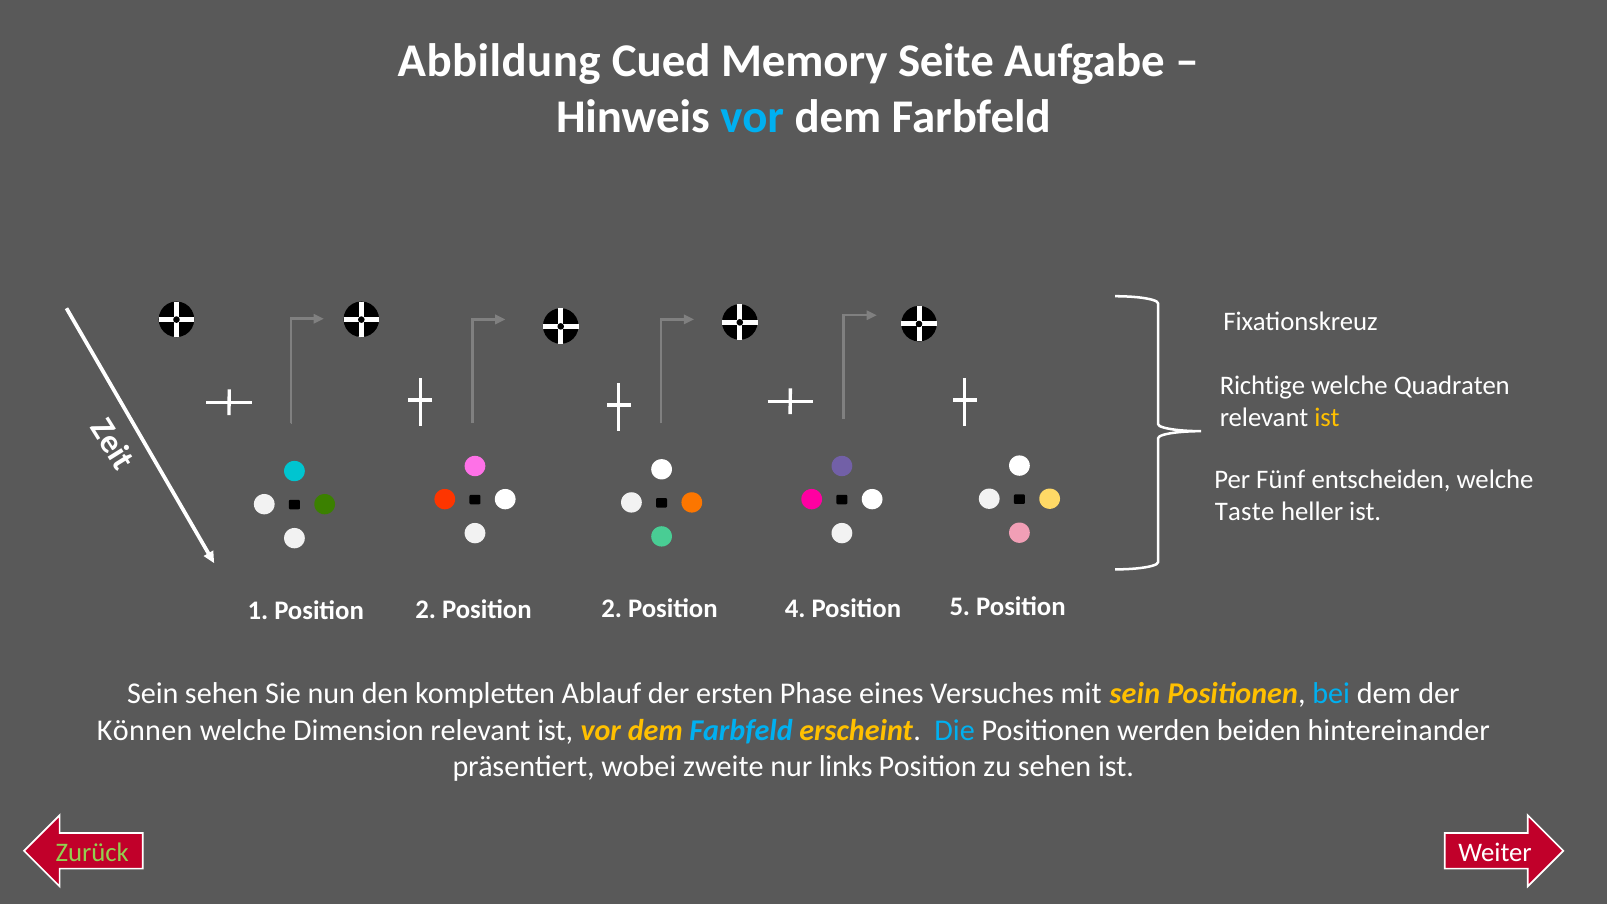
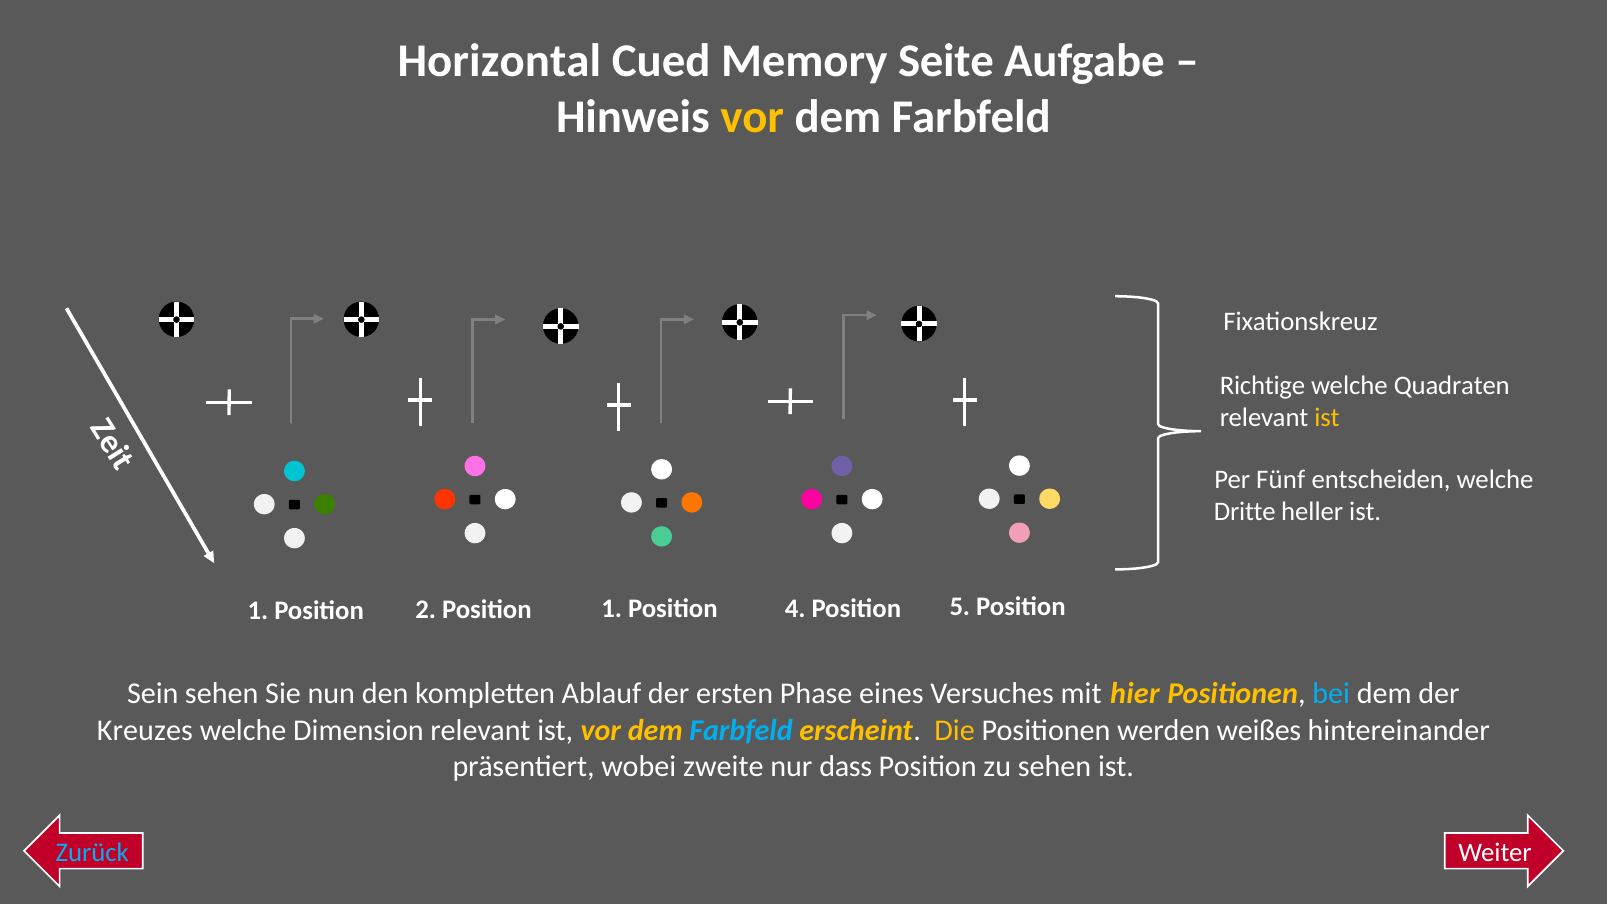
Abbildung: Abbildung -> Horizontal (499, 61)
vor colour: light blue -> yellow (752, 117)
Taste: Taste -> Dritte (1245, 512)
2 Position 2: 2 -> 1 (612, 608)
mit sein: sein -> hier (1135, 694)
Können: Können -> Kreuzes (145, 730)
Die colour: light blue -> yellow (955, 730)
beiden: beiden -> weißes (1259, 730)
links: links -> dass (846, 766)
Zurück colour: light green -> light blue (92, 853)
